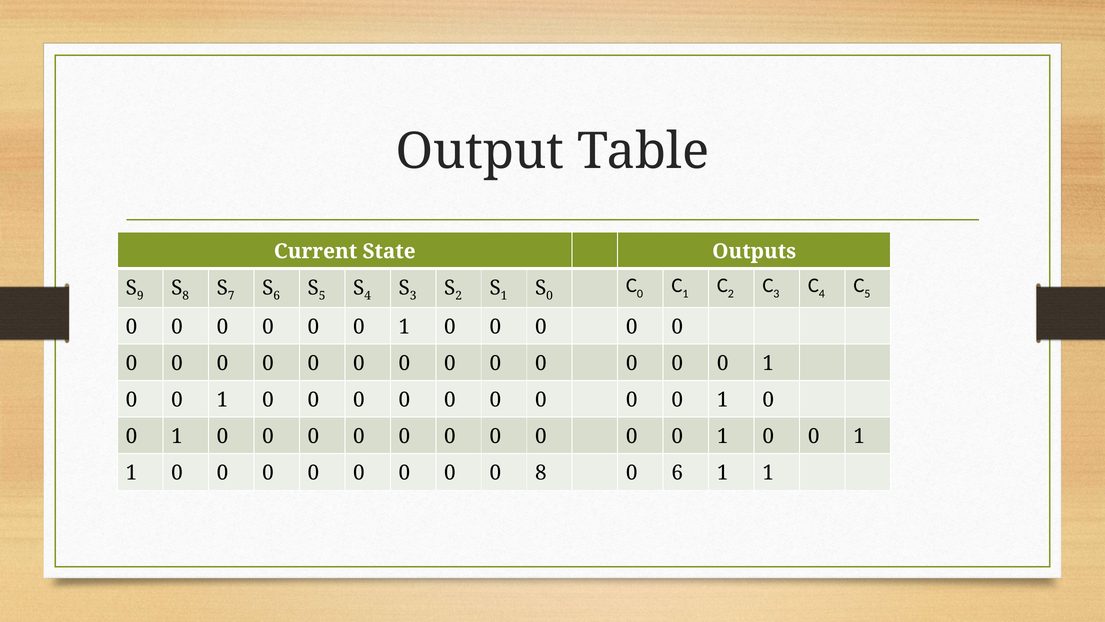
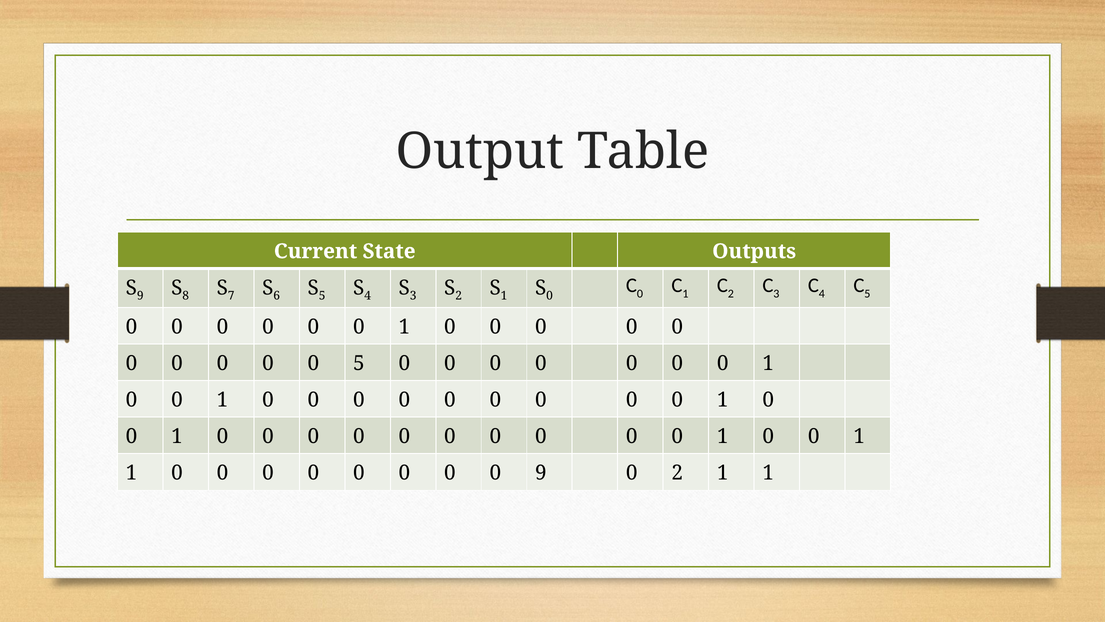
0: 0 -> 5 (359, 363)
0 8: 8 -> 9 (541, 473)
0 6: 6 -> 2 (677, 473)
